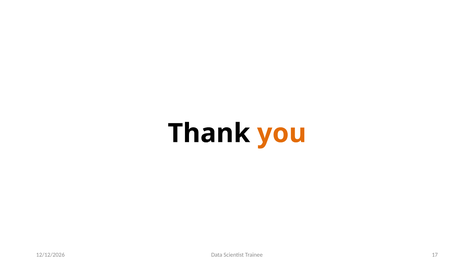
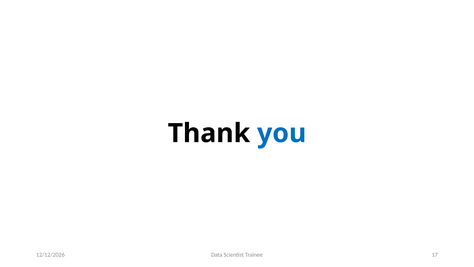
you colour: orange -> blue (282, 133)
